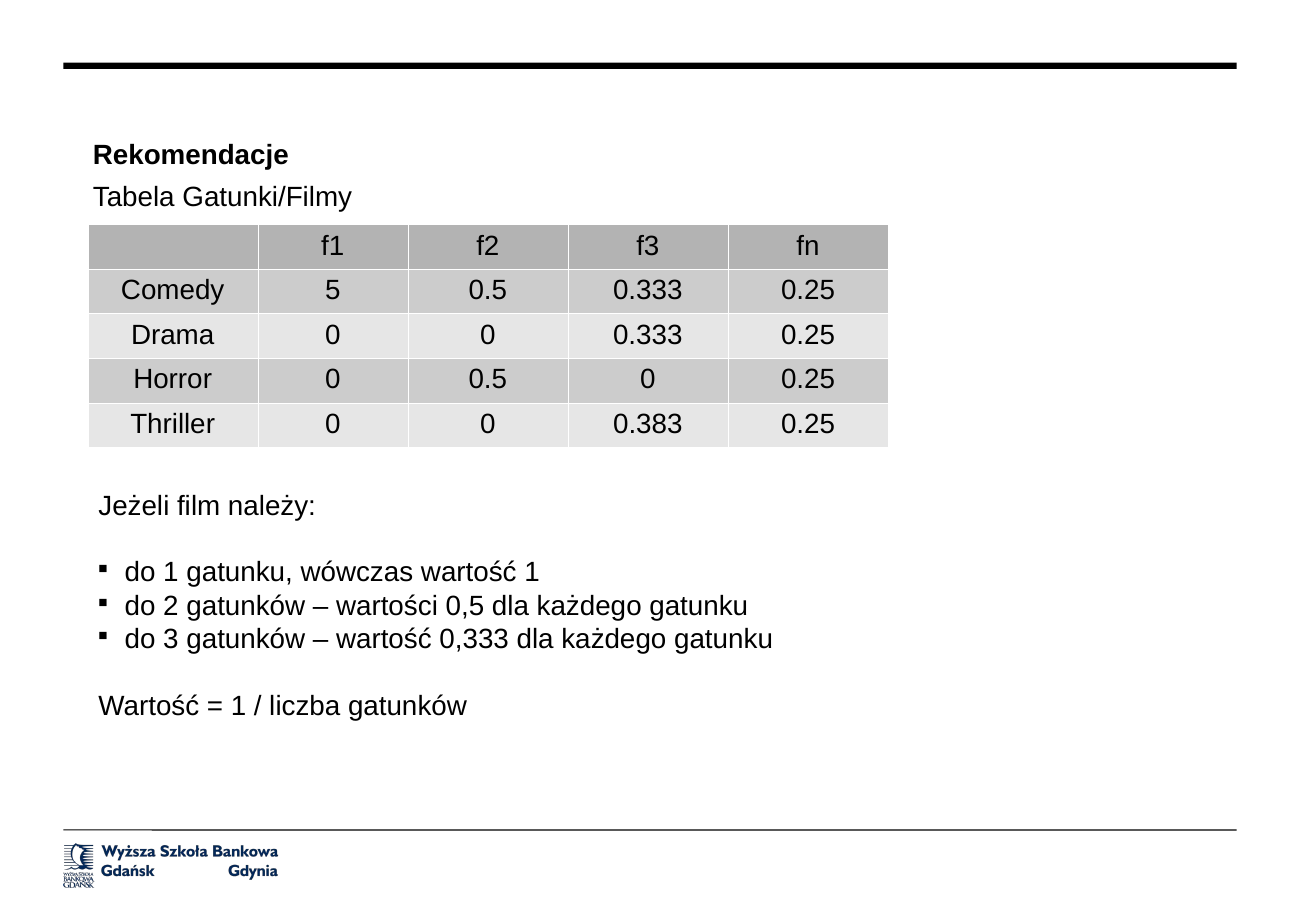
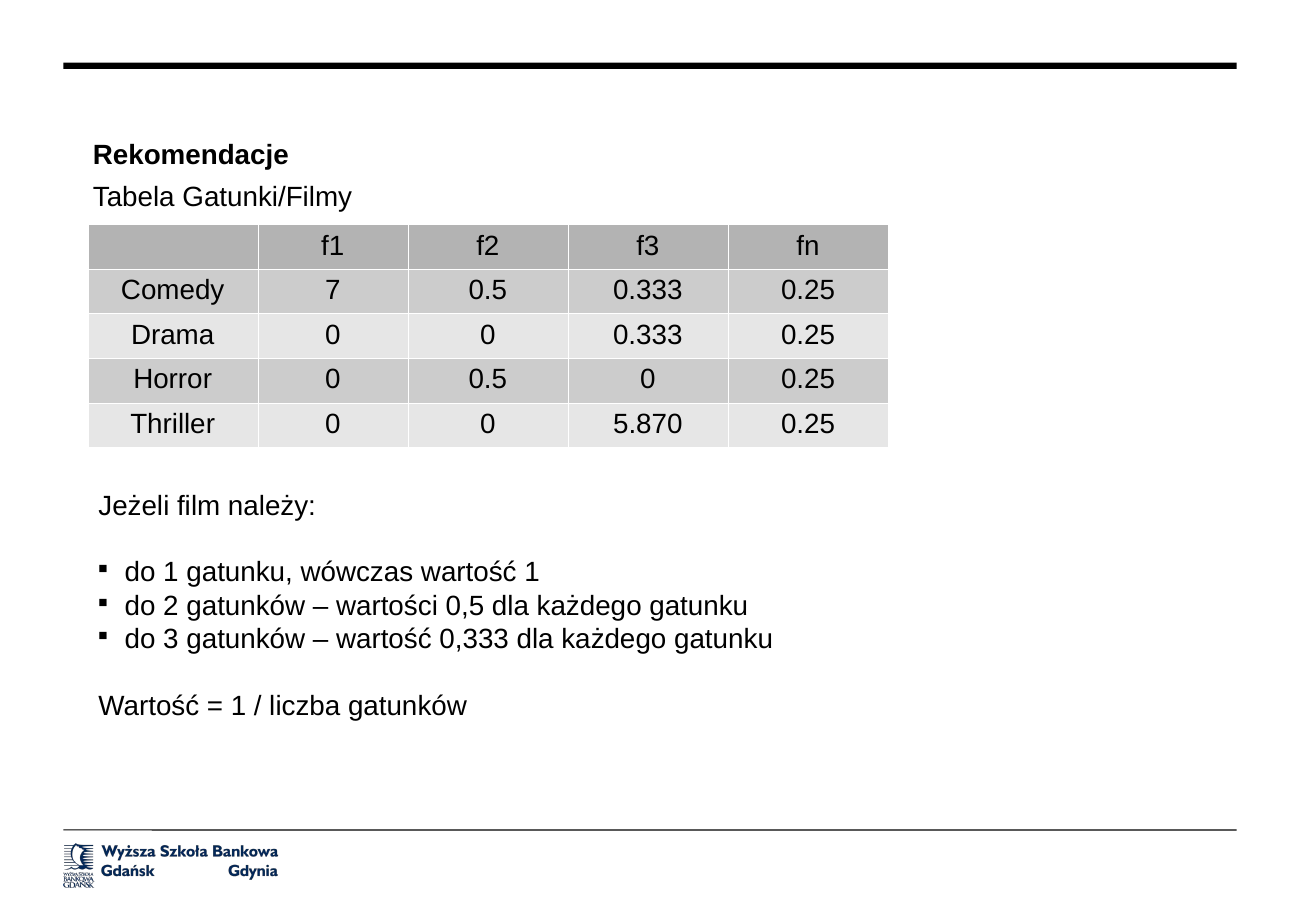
5: 5 -> 7 (333, 290)
0.383: 0.383 -> 5.870 (648, 424)
